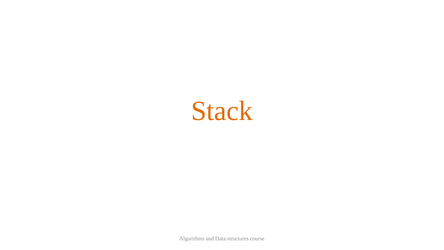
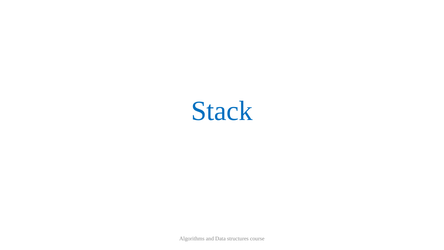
Stack colour: orange -> blue (222, 111)
